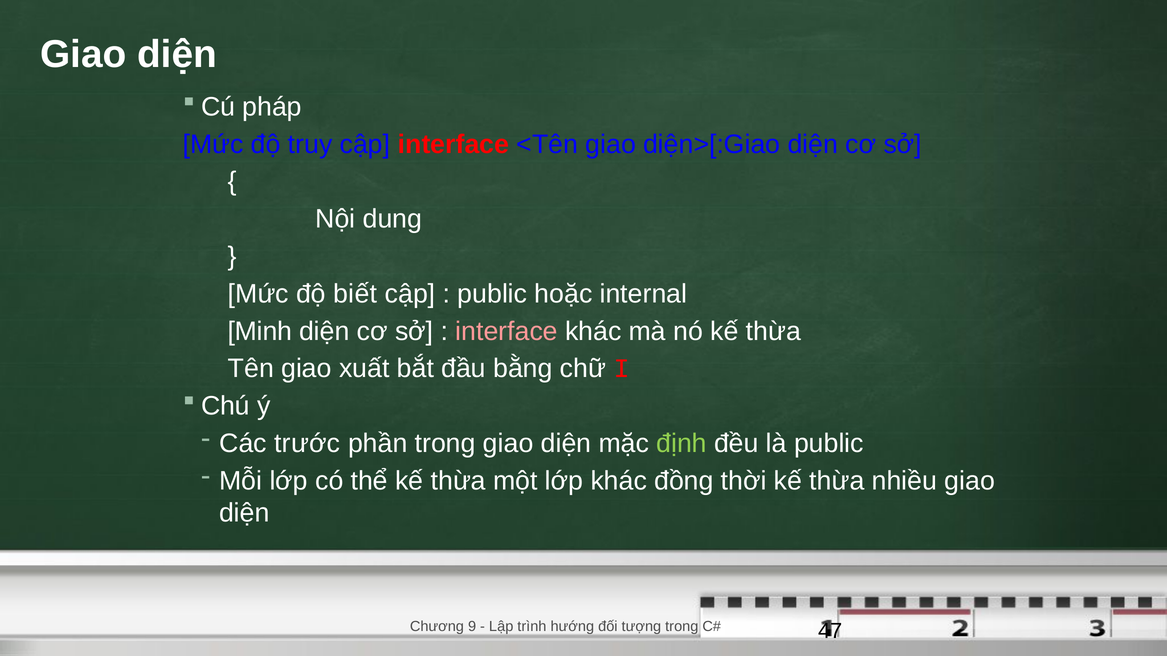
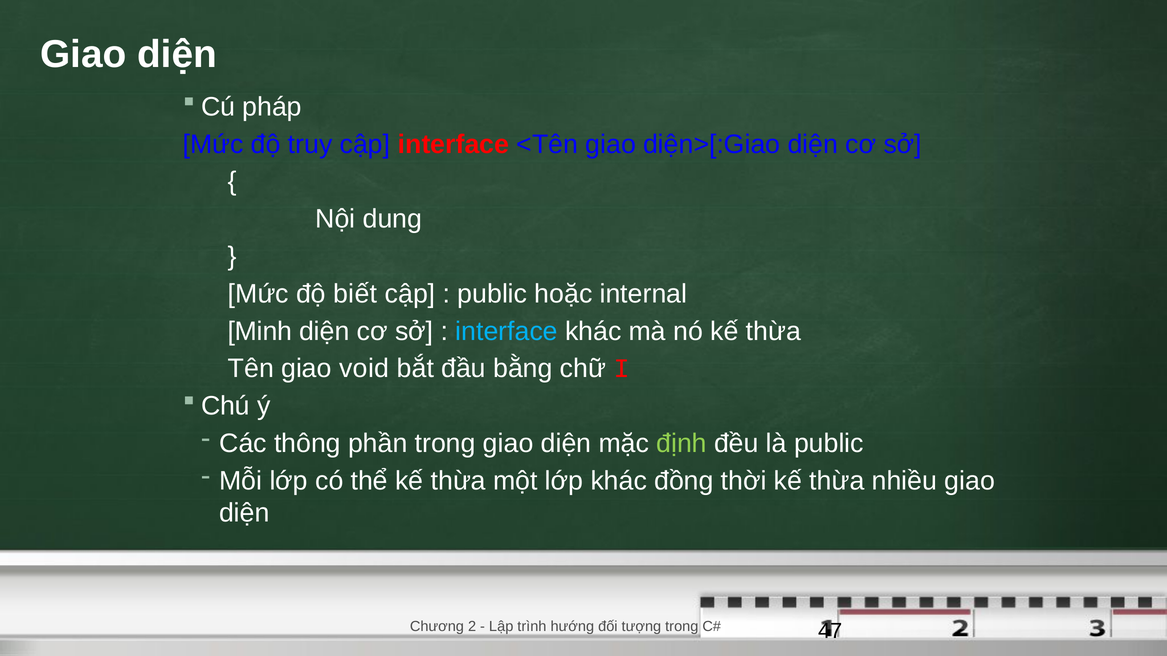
interface colour: pink -> light blue (507, 331)
xuất: xuất -> void (364, 369)
trước: trước -> thông (307, 444)
9: 9 -> 2 (472, 627)
